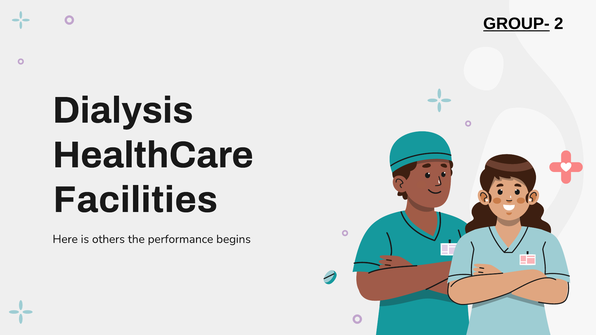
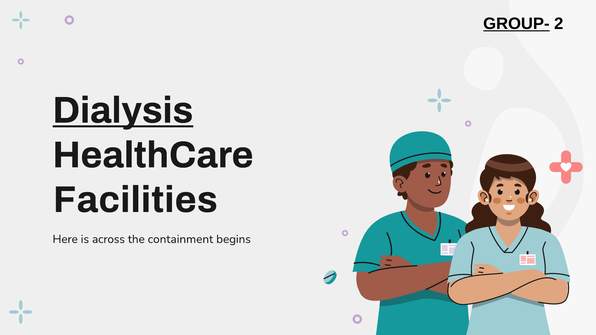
Dialysis underline: none -> present (123, 110)
others: others -> across (108, 239)
performance: performance -> containment (180, 239)
